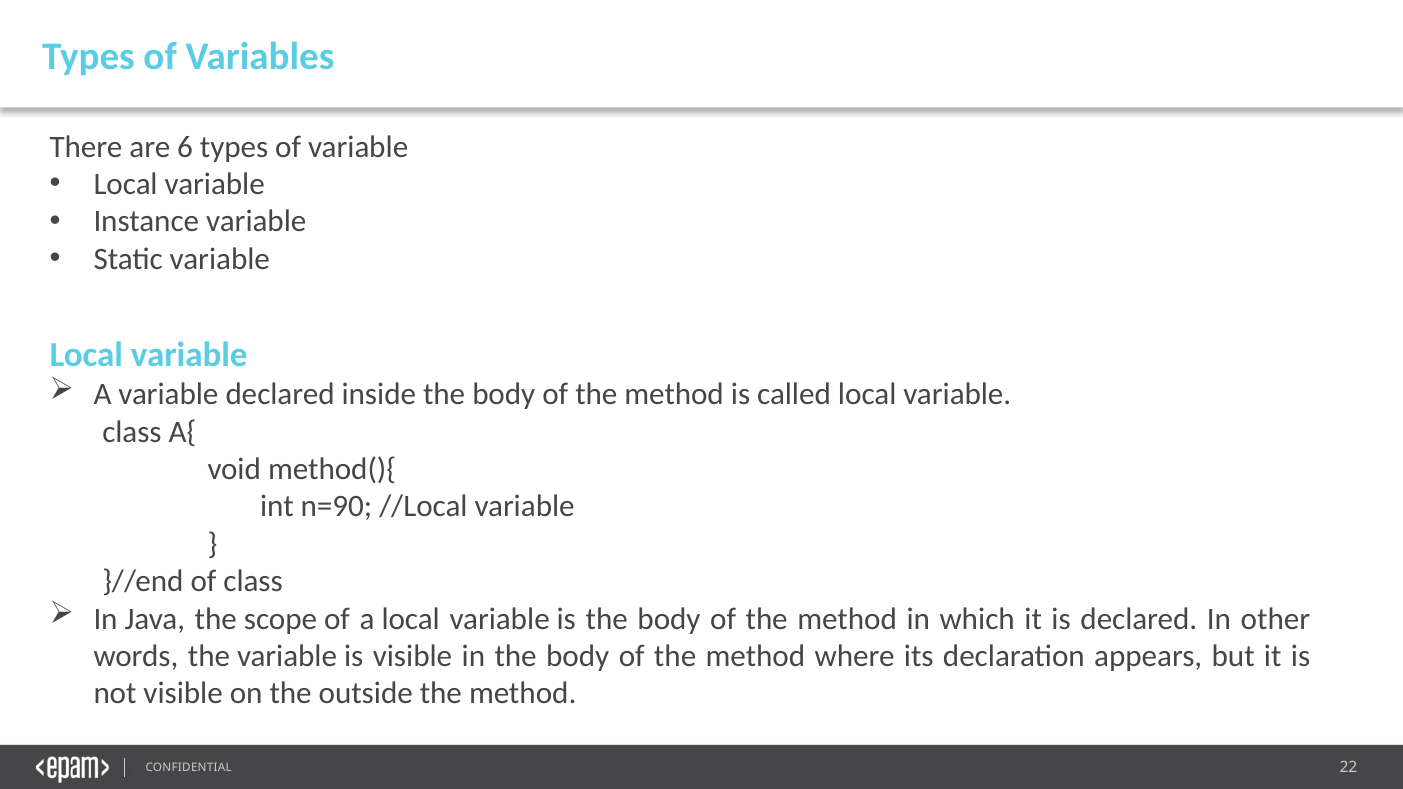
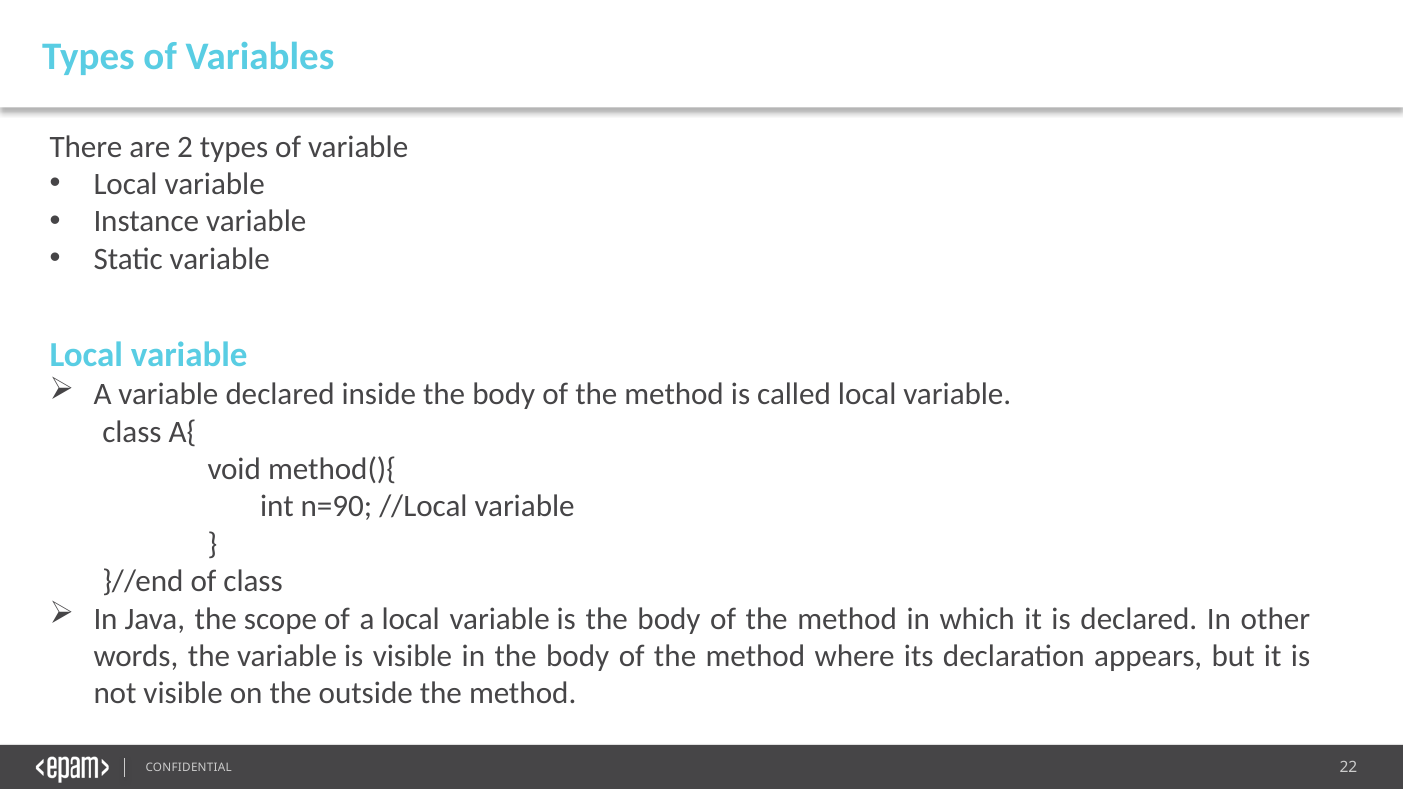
6: 6 -> 2 (185, 147)
